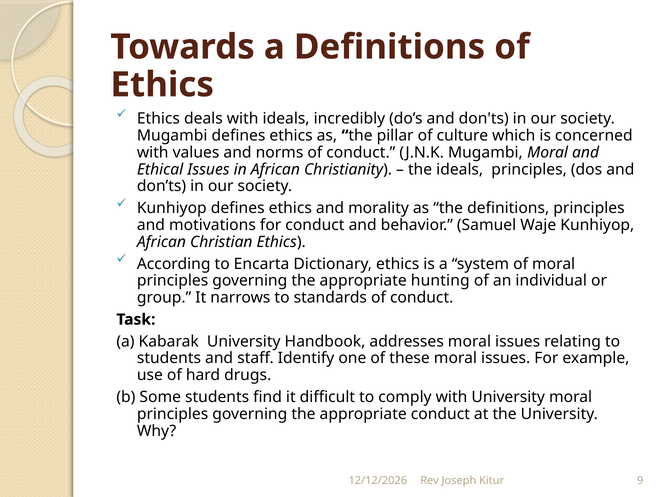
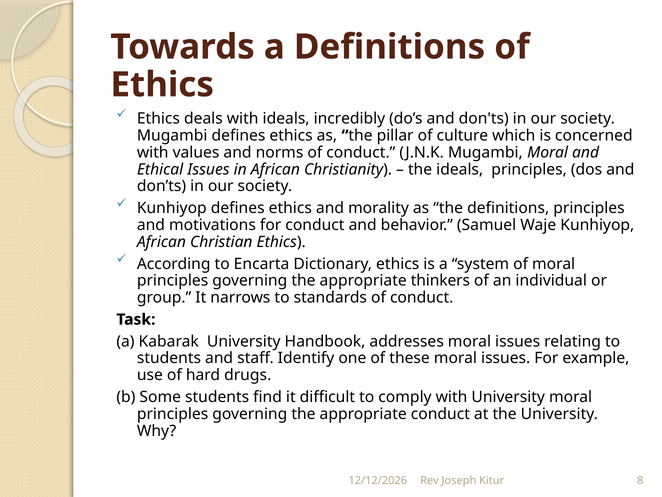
hunting: hunting -> thinkers (440, 280)
9: 9 -> 8 (640, 480)
